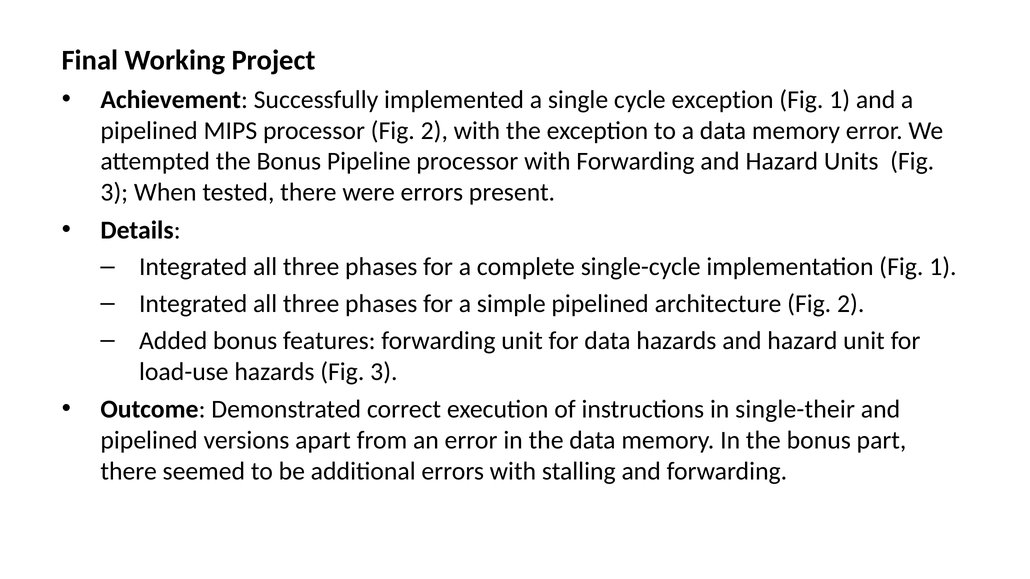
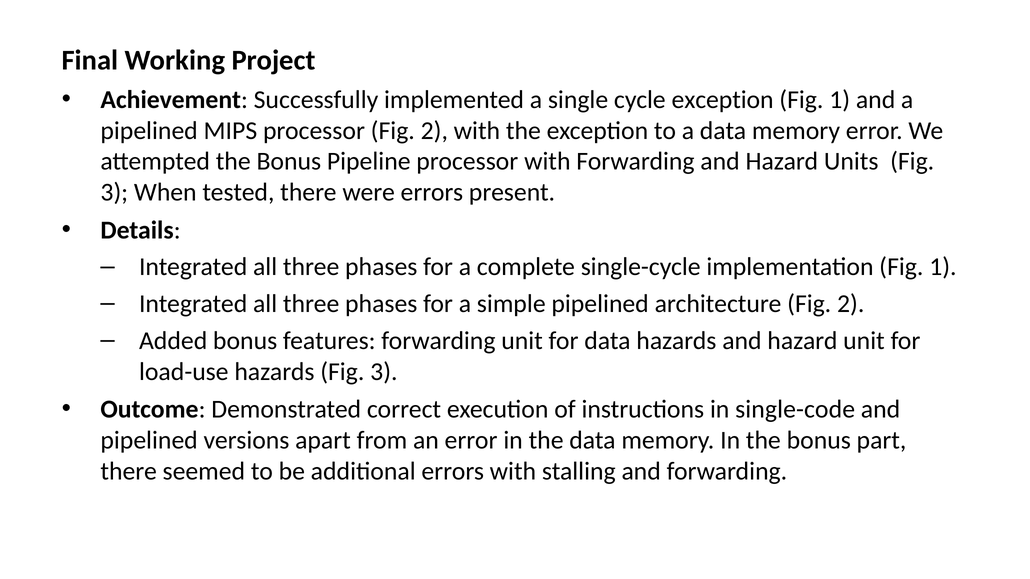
single-their: single-their -> single-code (795, 410)
